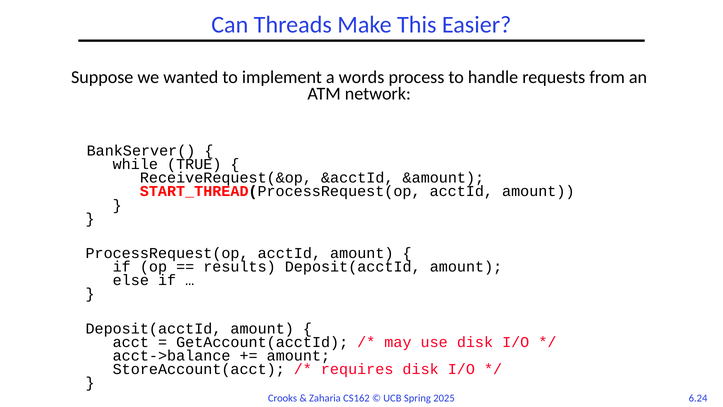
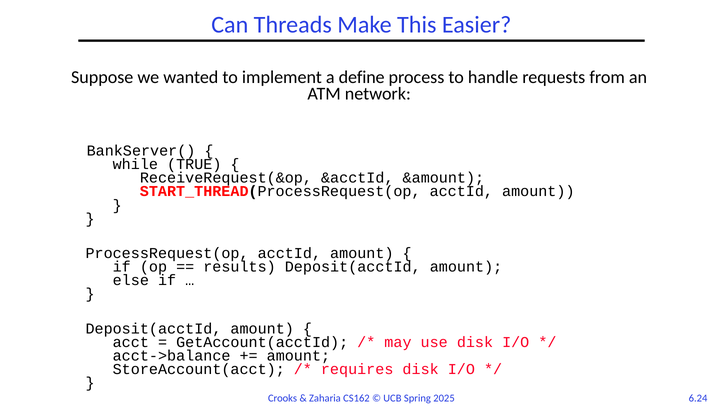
words: words -> define (362, 77)
